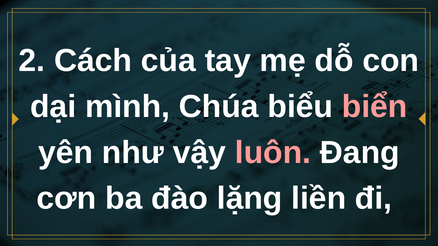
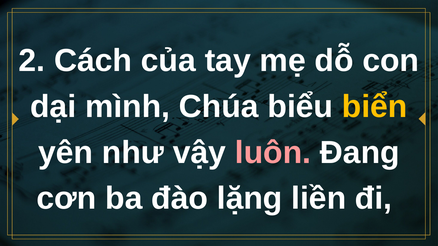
biển colour: pink -> yellow (375, 107)
